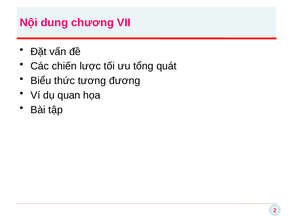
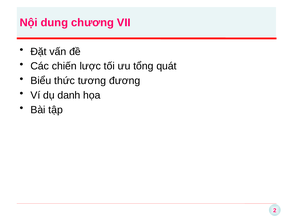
quan: quan -> danh (69, 95)
